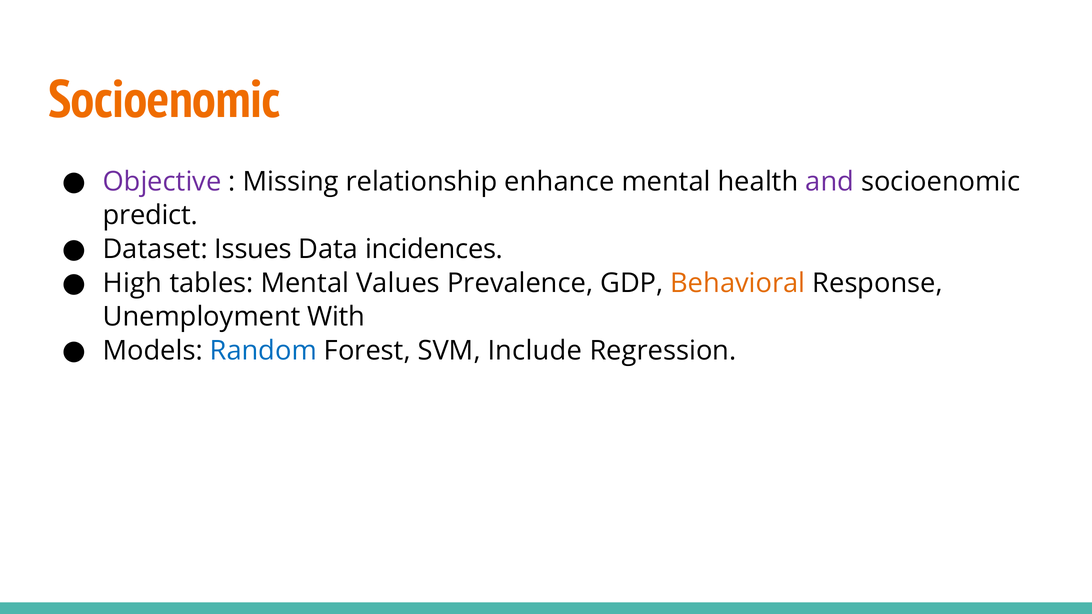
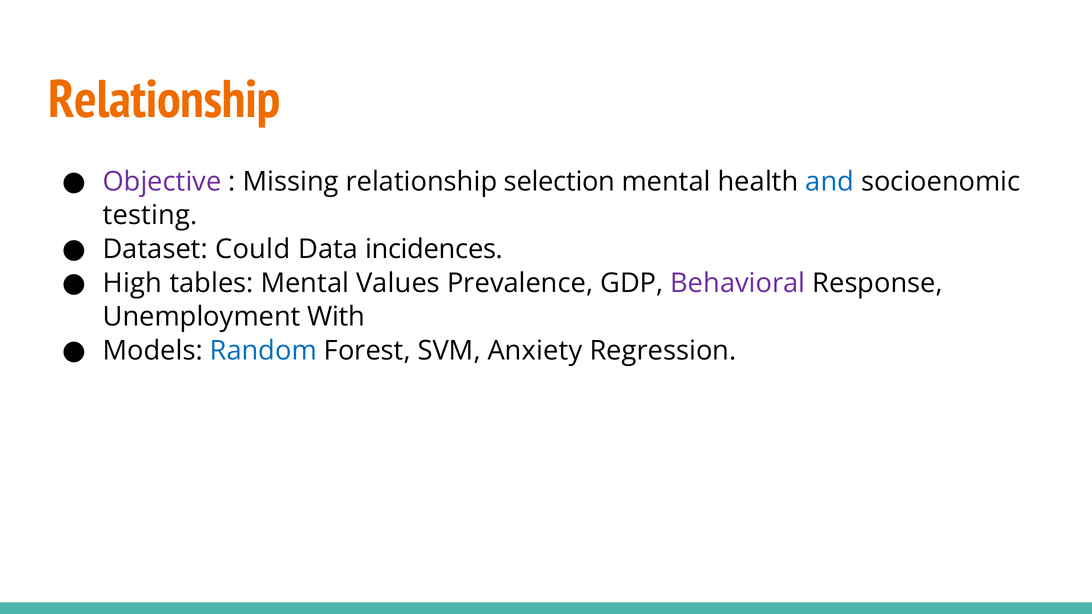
Socioenomic: Socioenomic -> Relationship (164, 100)
enhance: enhance -> selection (560, 182)
and colour: purple -> blue (830, 182)
predict: predict -> testing (150, 215)
Issues: Issues -> Could (253, 249)
Behavioral colour: orange -> purple (738, 283)
Include: Include -> Anxiety (535, 351)
